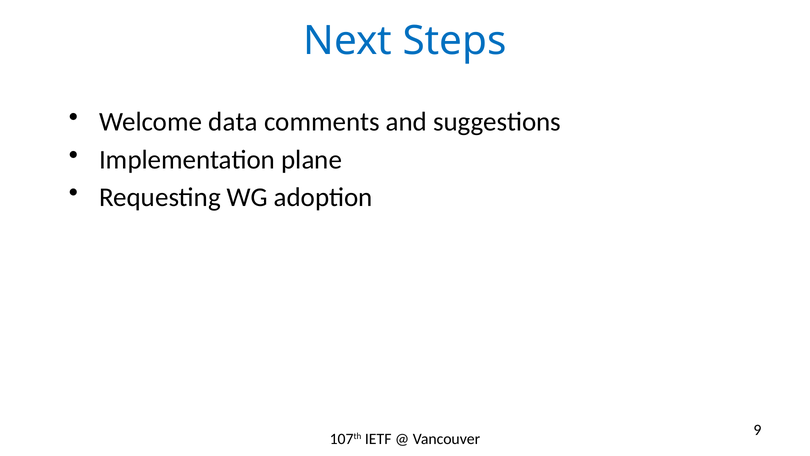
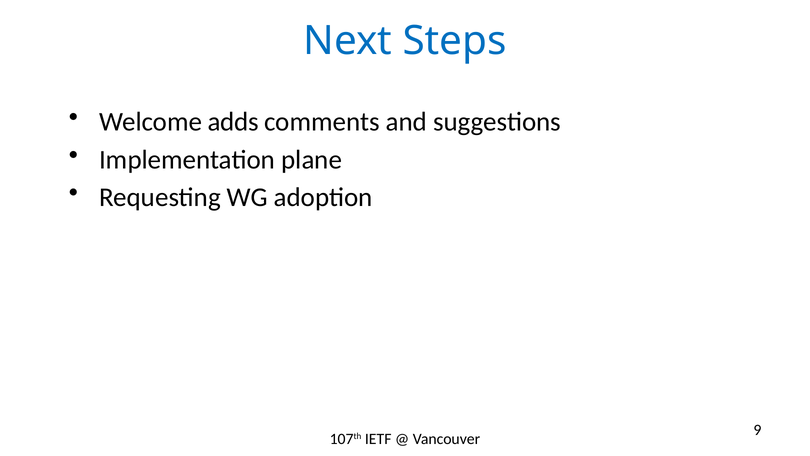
data: data -> adds (233, 122)
